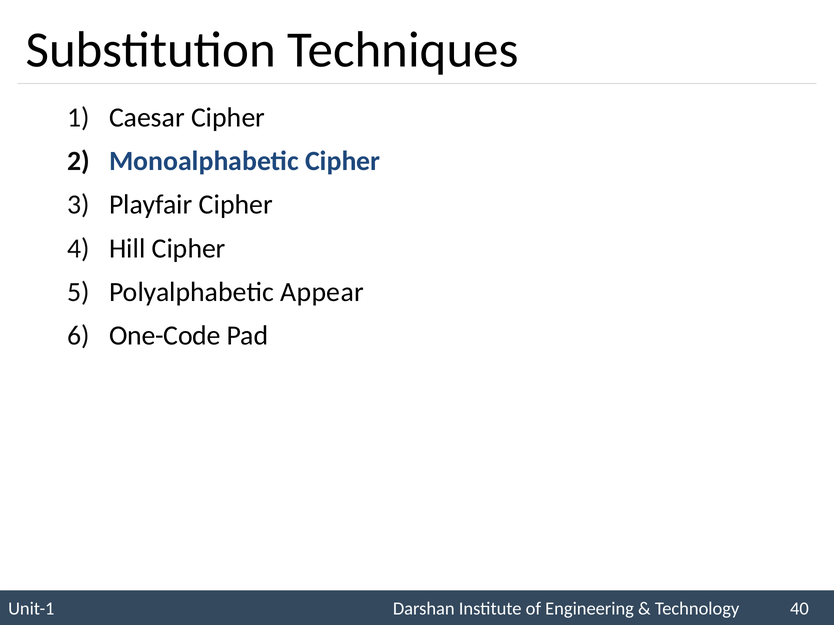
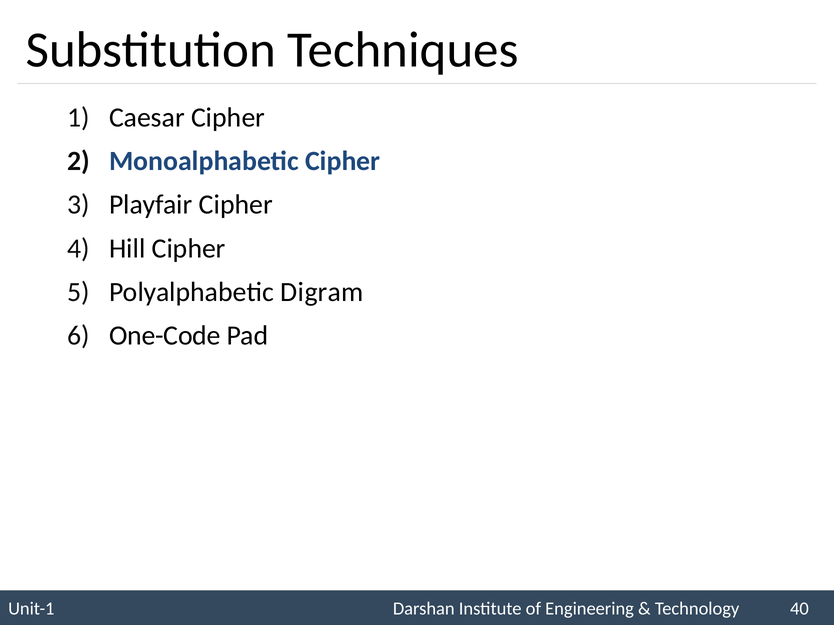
Appear: Appear -> Digram (322, 292)
